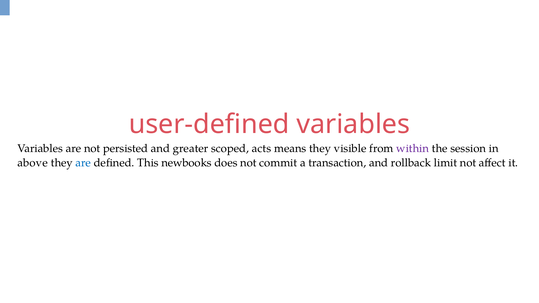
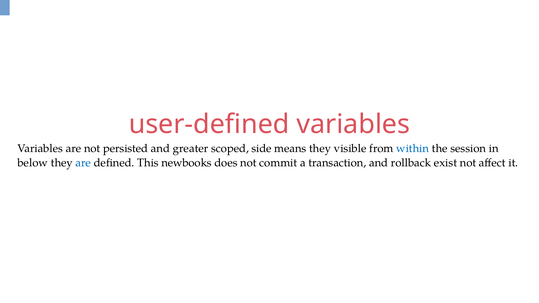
acts: acts -> side (262, 149)
within colour: purple -> blue (413, 149)
above: above -> below (33, 163)
limit: limit -> exist (446, 163)
